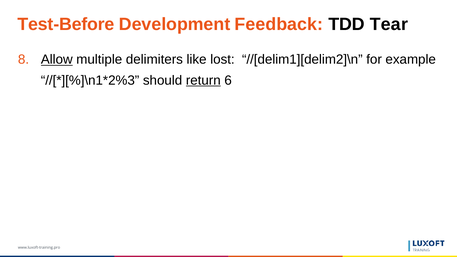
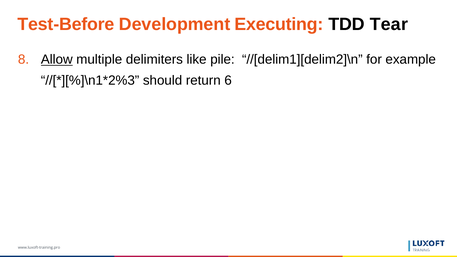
Feedback: Feedback -> Executing (279, 24)
lost: lost -> pile (222, 60)
return underline: present -> none (203, 80)
